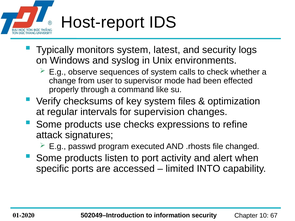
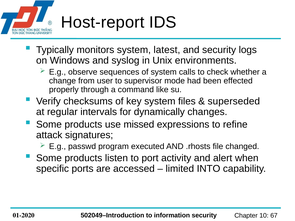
optimization: optimization -> superseded (234, 101)
supervision: supervision -> dynamically (159, 112)
checks: checks -> missed (139, 125)
